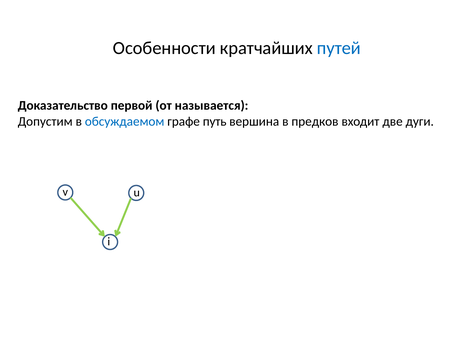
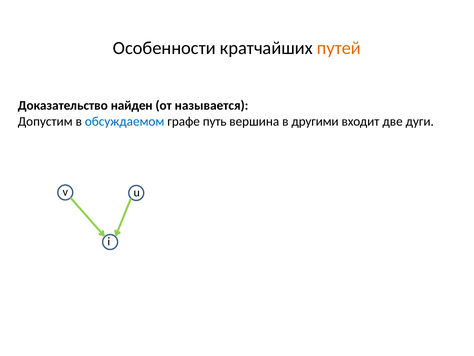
путей colour: blue -> orange (339, 48)
первой: первой -> найден (132, 105)
предков: предков -> другими (315, 121)
